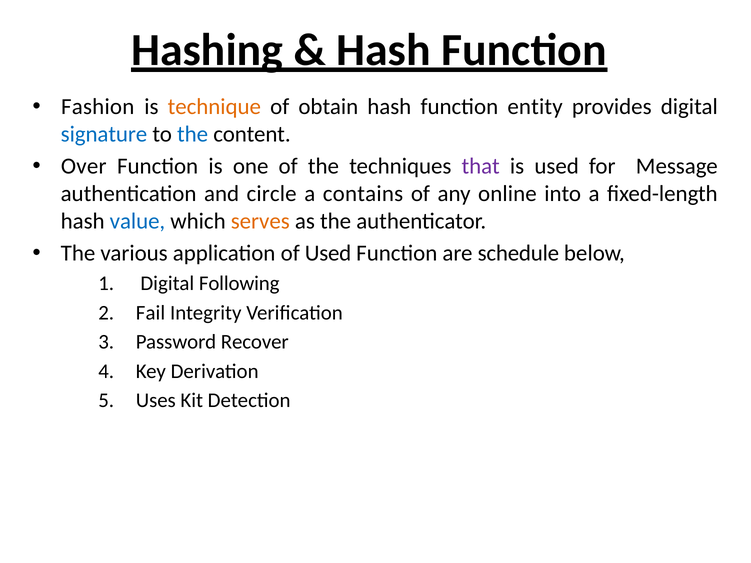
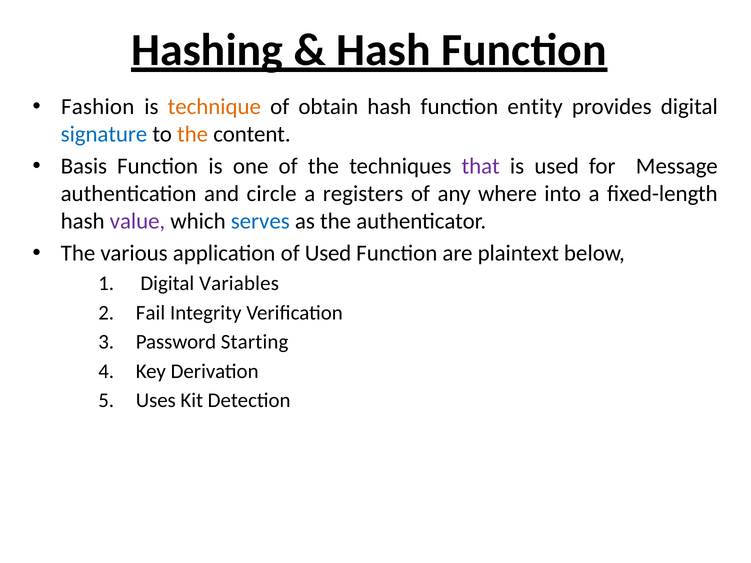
the colour: blue -> orange (193, 134)
Over: Over -> Basis (84, 166)
contains: contains -> registers (363, 194)
online: online -> where (508, 194)
value colour: blue -> purple (137, 221)
serves colour: orange -> blue (260, 221)
schedule: schedule -> plaintext (518, 253)
Following: Following -> Variables (239, 284)
Recover: Recover -> Starting (255, 342)
